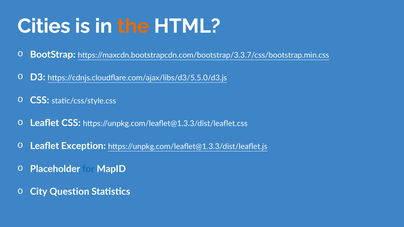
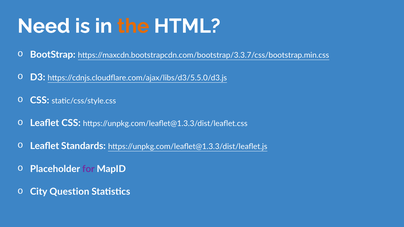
Cities: Cities -> Need (44, 26)
Exception: Exception -> Standards (83, 146)
for colour: blue -> purple (88, 169)
